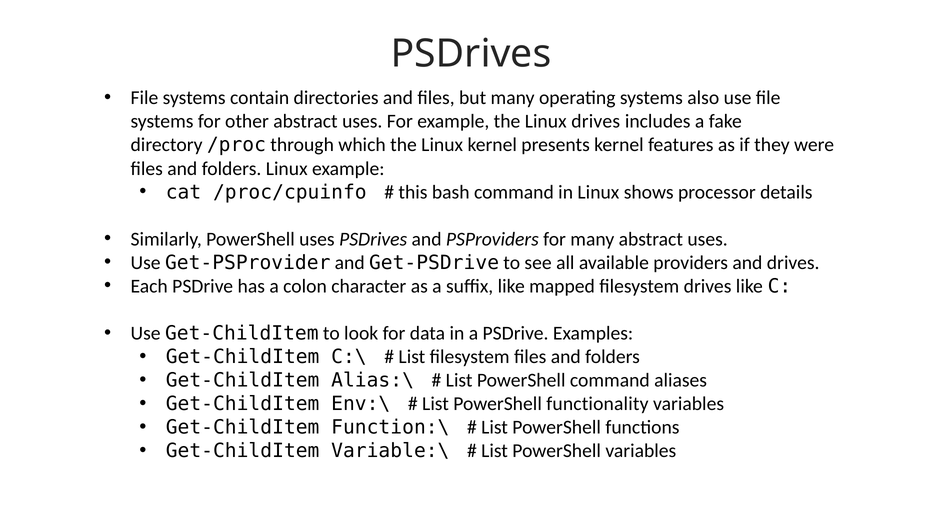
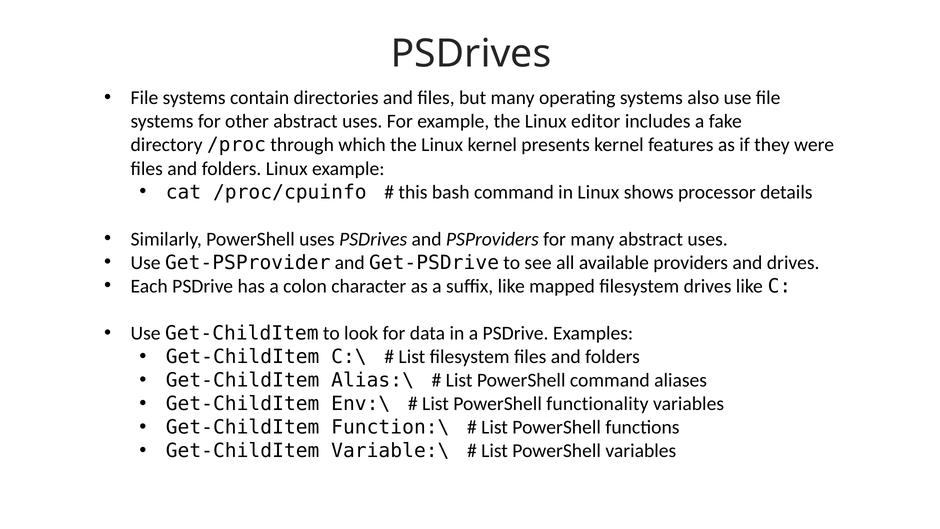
Linux drives: drives -> editor (596, 121)
